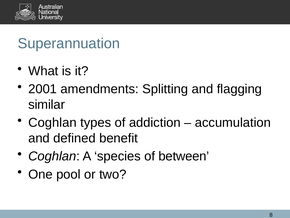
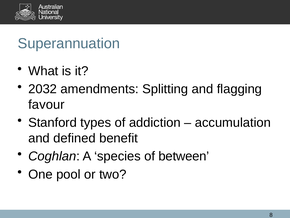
2001: 2001 -> 2032 (43, 89)
similar: similar -> favour (46, 104)
Coghlan: Coghlan -> Stanford (53, 122)
